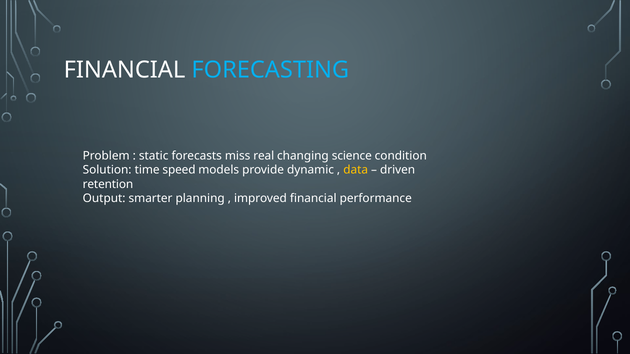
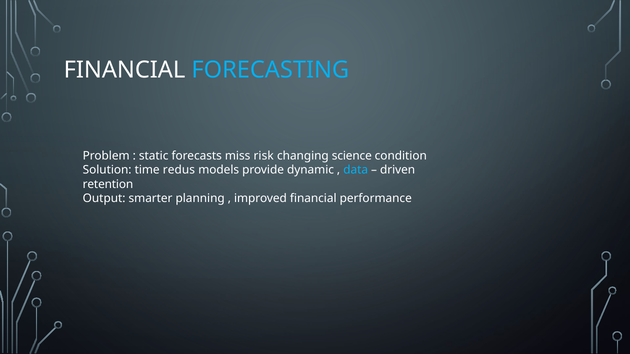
real: real -> risk (264, 156)
speed: speed -> redus (179, 170)
data colour: yellow -> light blue (356, 170)
